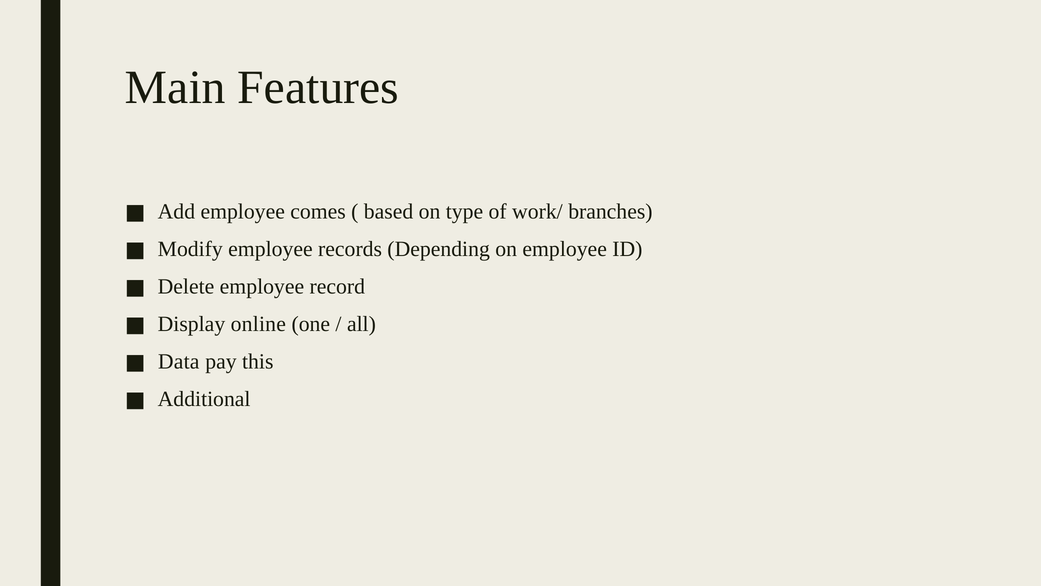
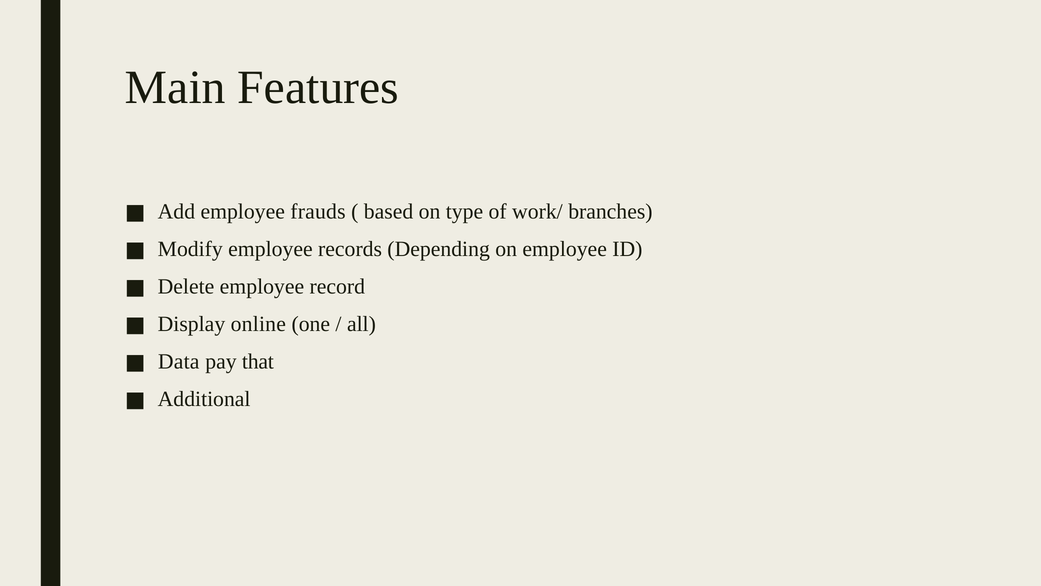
comes: comes -> frauds (318, 212)
this: this -> that (258, 362)
